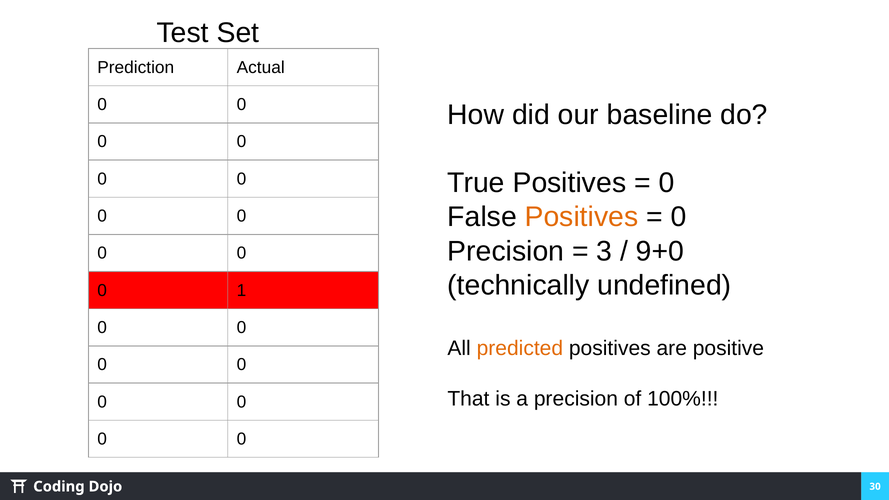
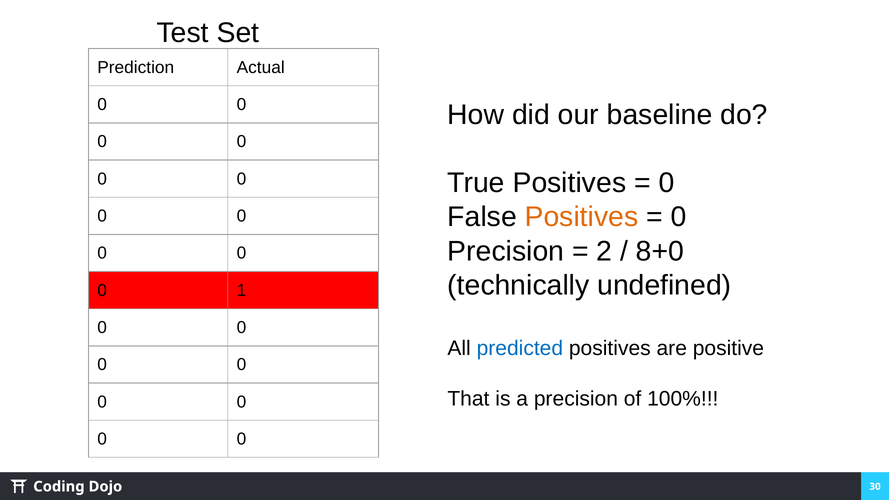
3: 3 -> 2 (604, 251)
9+0: 9+0 -> 8+0 (660, 251)
predicted colour: orange -> blue (520, 348)
